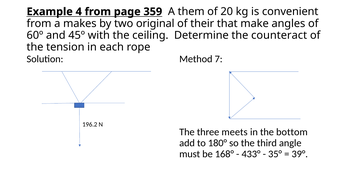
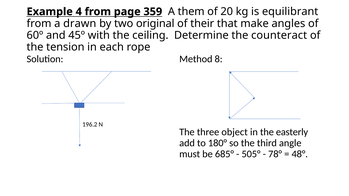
convenient: convenient -> equilibrant (290, 12)
makes: makes -> drawn (80, 23)
7: 7 -> 8 (219, 59)
meets: meets -> object (235, 132)
bottom: bottom -> easterly (292, 132)
168°: 168° -> 685° (224, 154)
433°: 433° -> 505° (251, 154)
35°: 35° -> 78° (275, 154)
39°: 39° -> 48° (300, 154)
